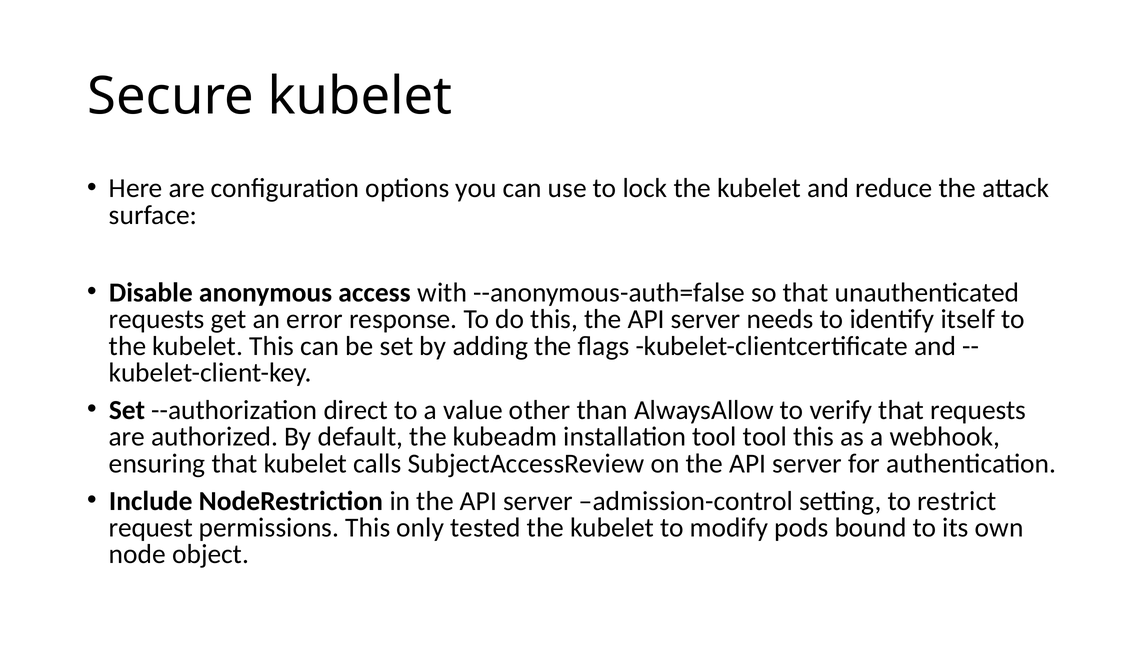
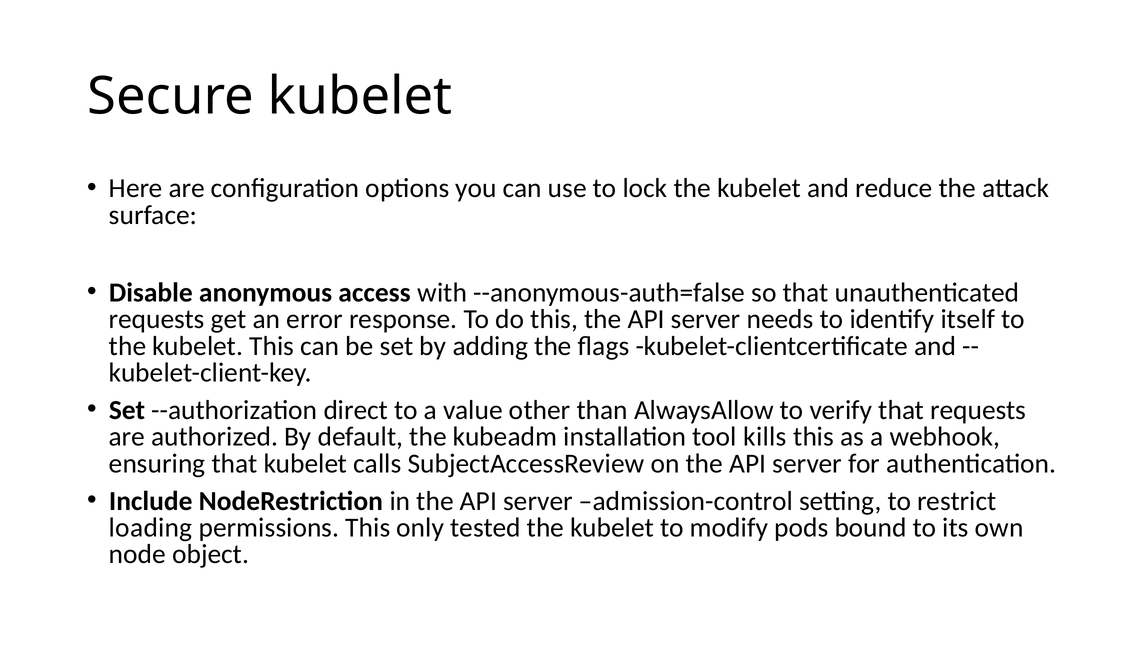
tool tool: tool -> kills (765, 437)
request: request -> loading (151, 528)
